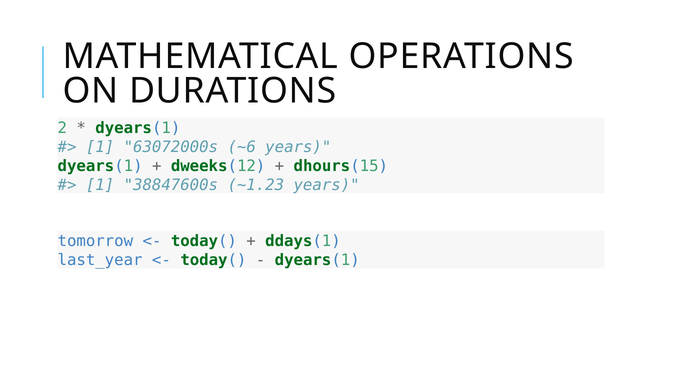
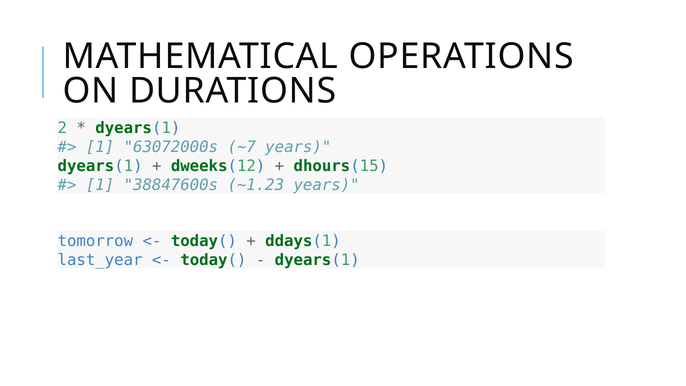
~6: ~6 -> ~7 (242, 147)
